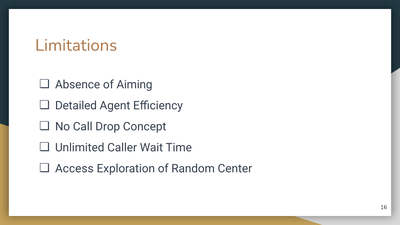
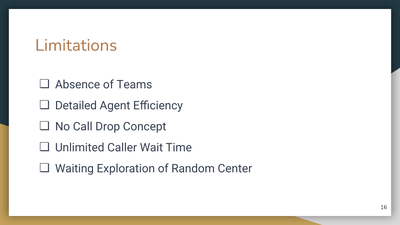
Aiming: Aiming -> Teams (134, 85)
Access: Access -> Waiting (74, 169)
